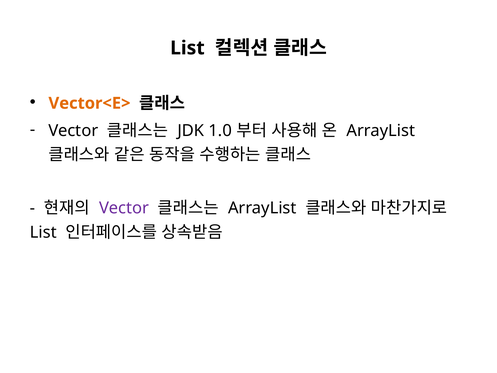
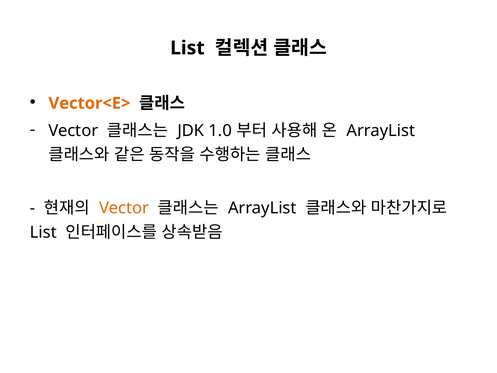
Vector colour: purple -> orange (124, 208)
